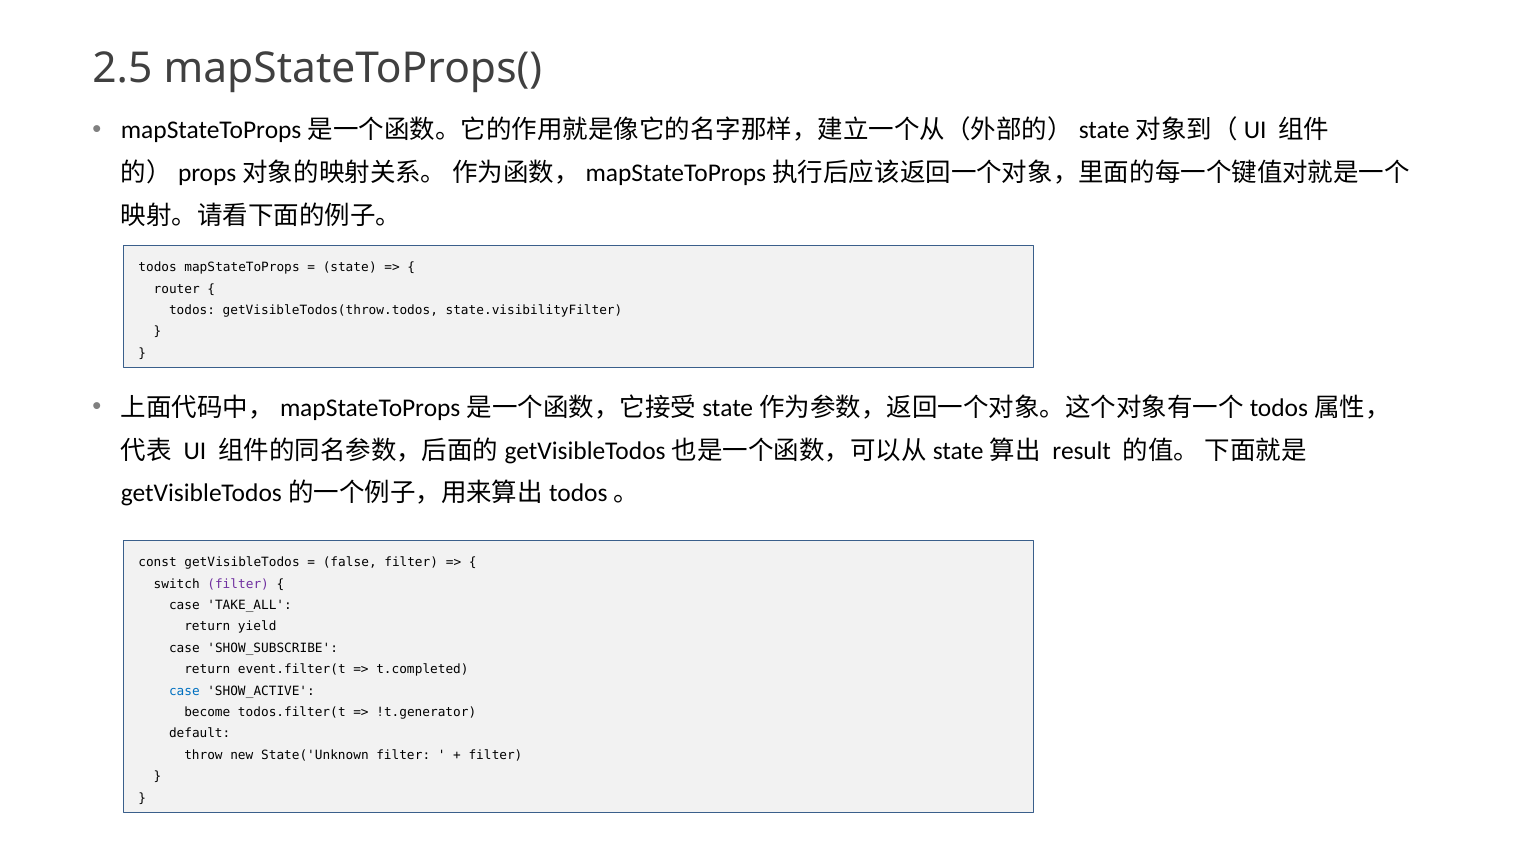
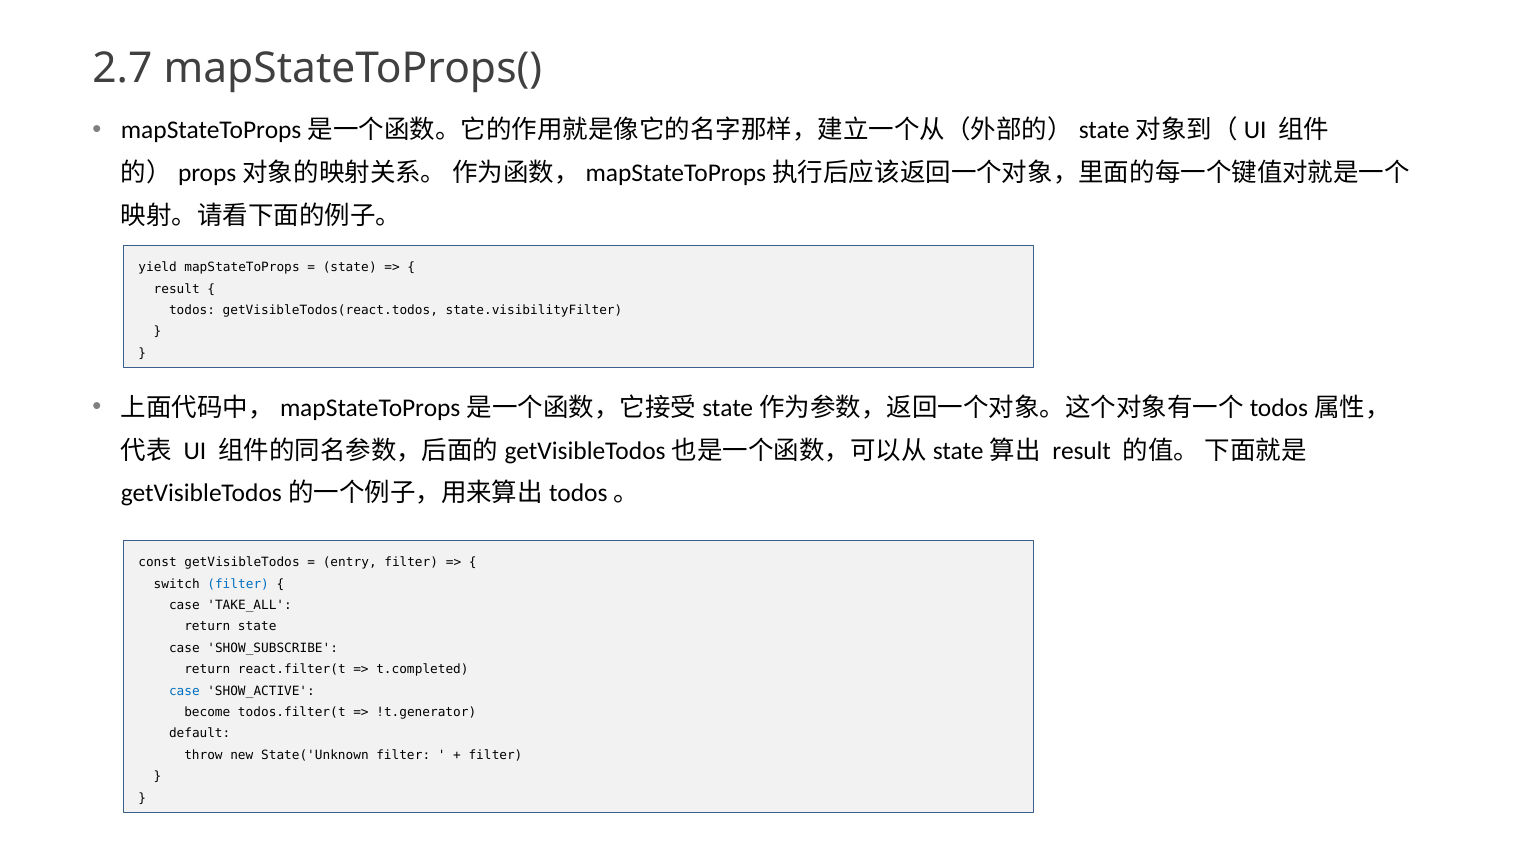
2.5: 2.5 -> 2.7 (122, 69)
todos: todos -> yield (158, 267)
router: router -> result (177, 289)
getVisibleTodos(throw.todos: getVisibleTodos(throw.todos -> getVisibleTodos(react.todos (330, 310)
false: false -> entry (350, 562)
filter colour: purple -> blue (238, 584)
return yield: yield -> state (257, 627)
event.filter(t: event.filter(t -> react.filter(t (292, 669)
